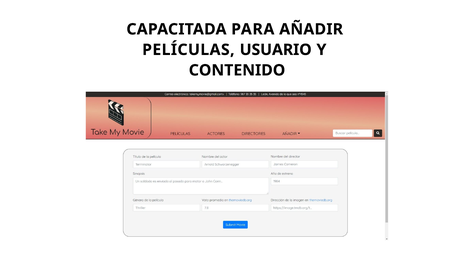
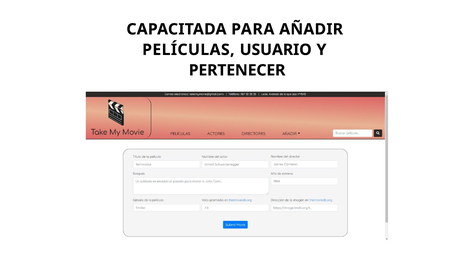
CONTENIDO: CONTENIDO -> PERTENECER (237, 70)
